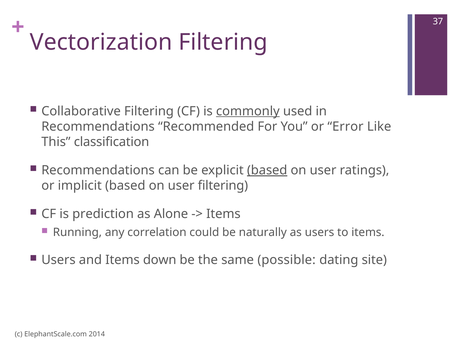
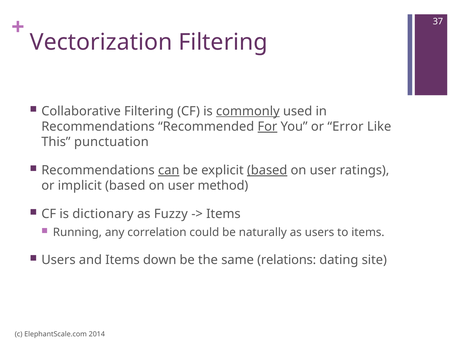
For underline: none -> present (267, 126)
classification: classification -> punctuation (111, 142)
can underline: none -> present (169, 170)
user filtering: filtering -> method (223, 185)
prediction: prediction -> dictionary (103, 214)
Alone: Alone -> Fuzzy (171, 214)
possible: possible -> relations (287, 260)
